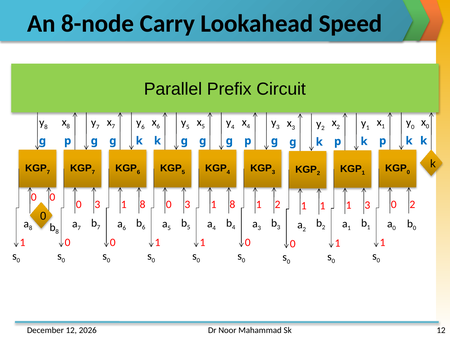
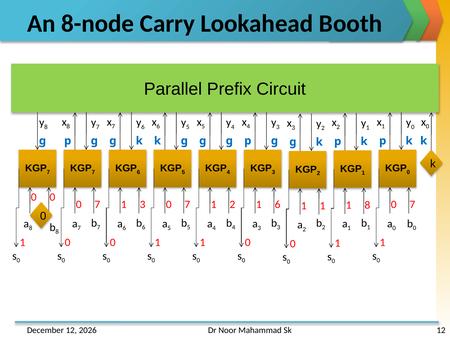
Speed: Speed -> Booth (351, 24)
3: 3 -> 7 (97, 205)
8: 8 -> 3 (143, 205)
3: 3 -> 7 (187, 205)
8: 8 -> 2 (232, 205)
1 2: 2 -> 6 (278, 205)
2: 2 -> 7 (412, 205)
1 3: 3 -> 8 (367, 205)
